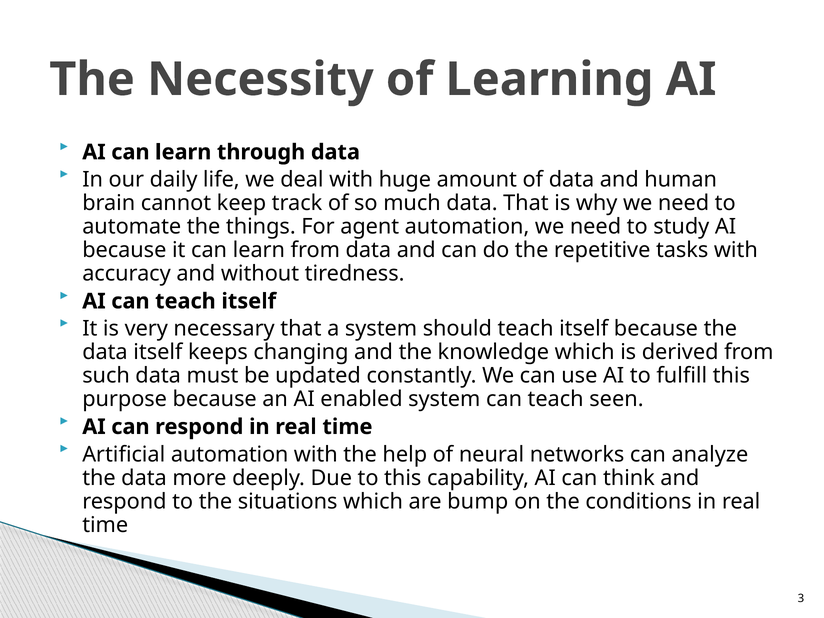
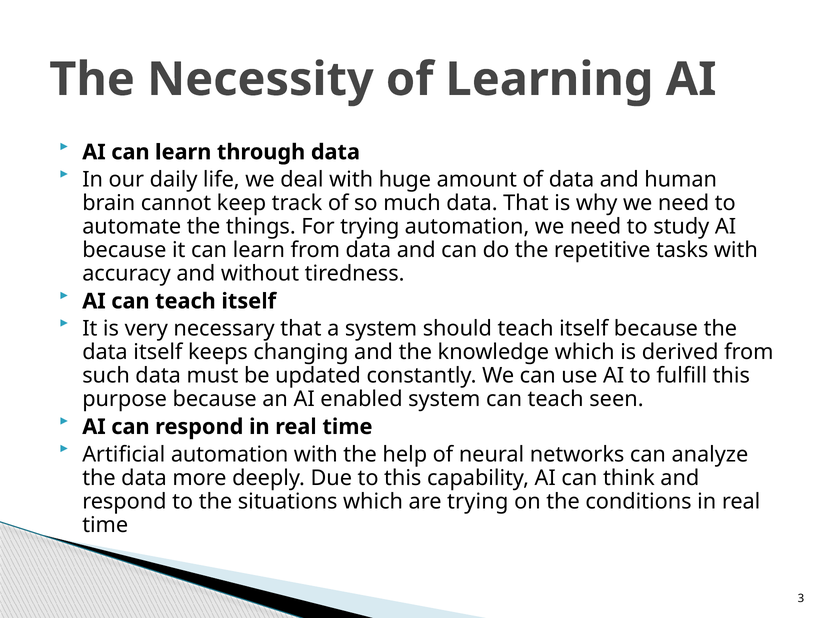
For agent: agent -> trying (370, 227)
are bump: bump -> trying (478, 501)
